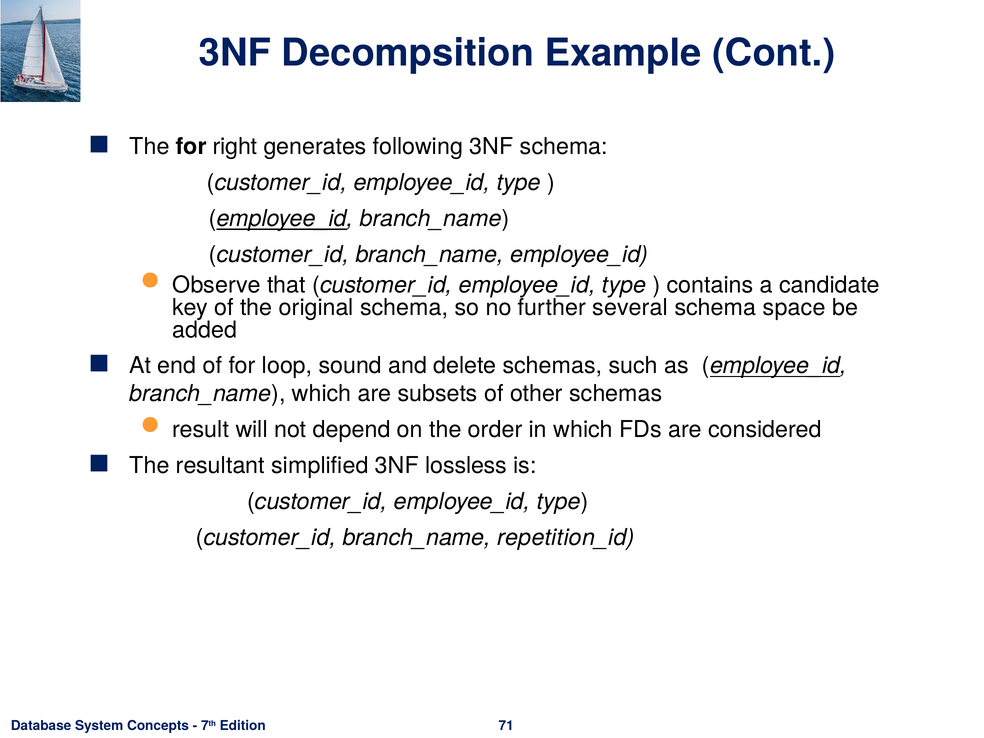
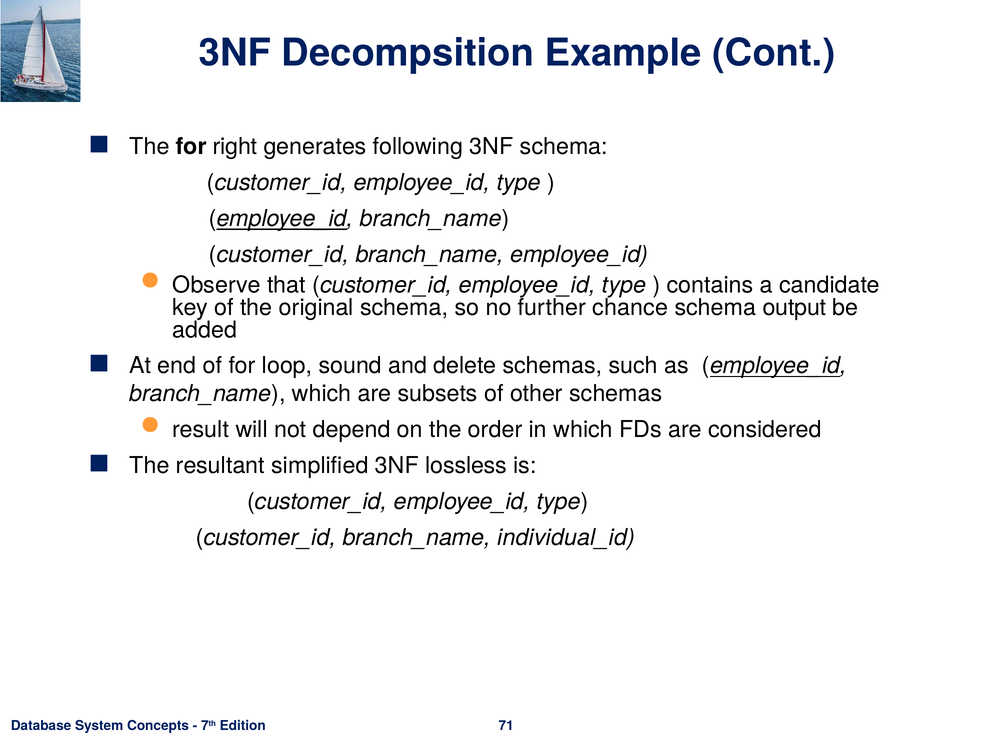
several: several -> chance (630, 308)
space: space -> output (794, 308)
repetition_id: repetition_id -> individual_id (566, 538)
